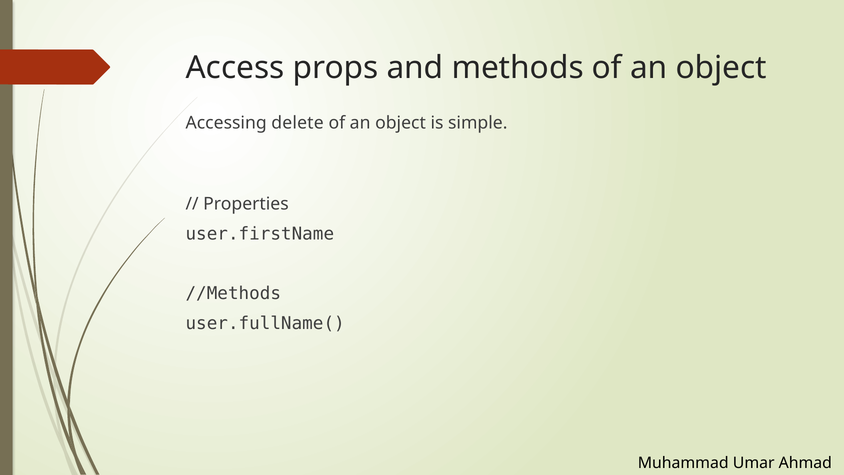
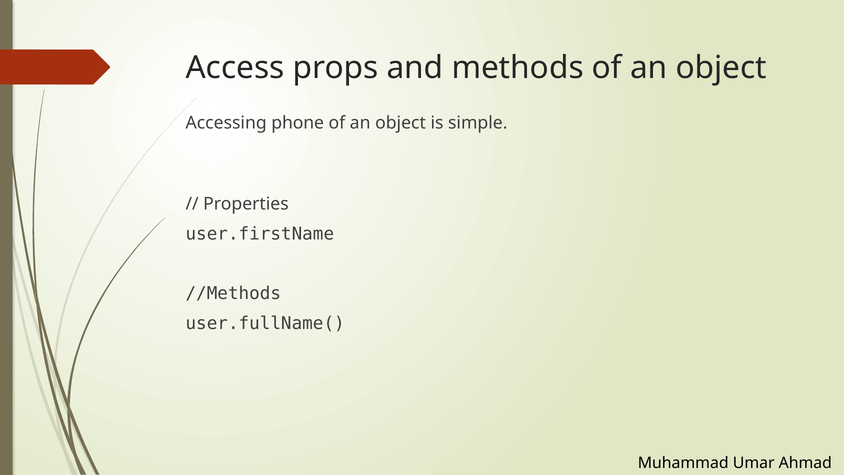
delete: delete -> phone (298, 123)
